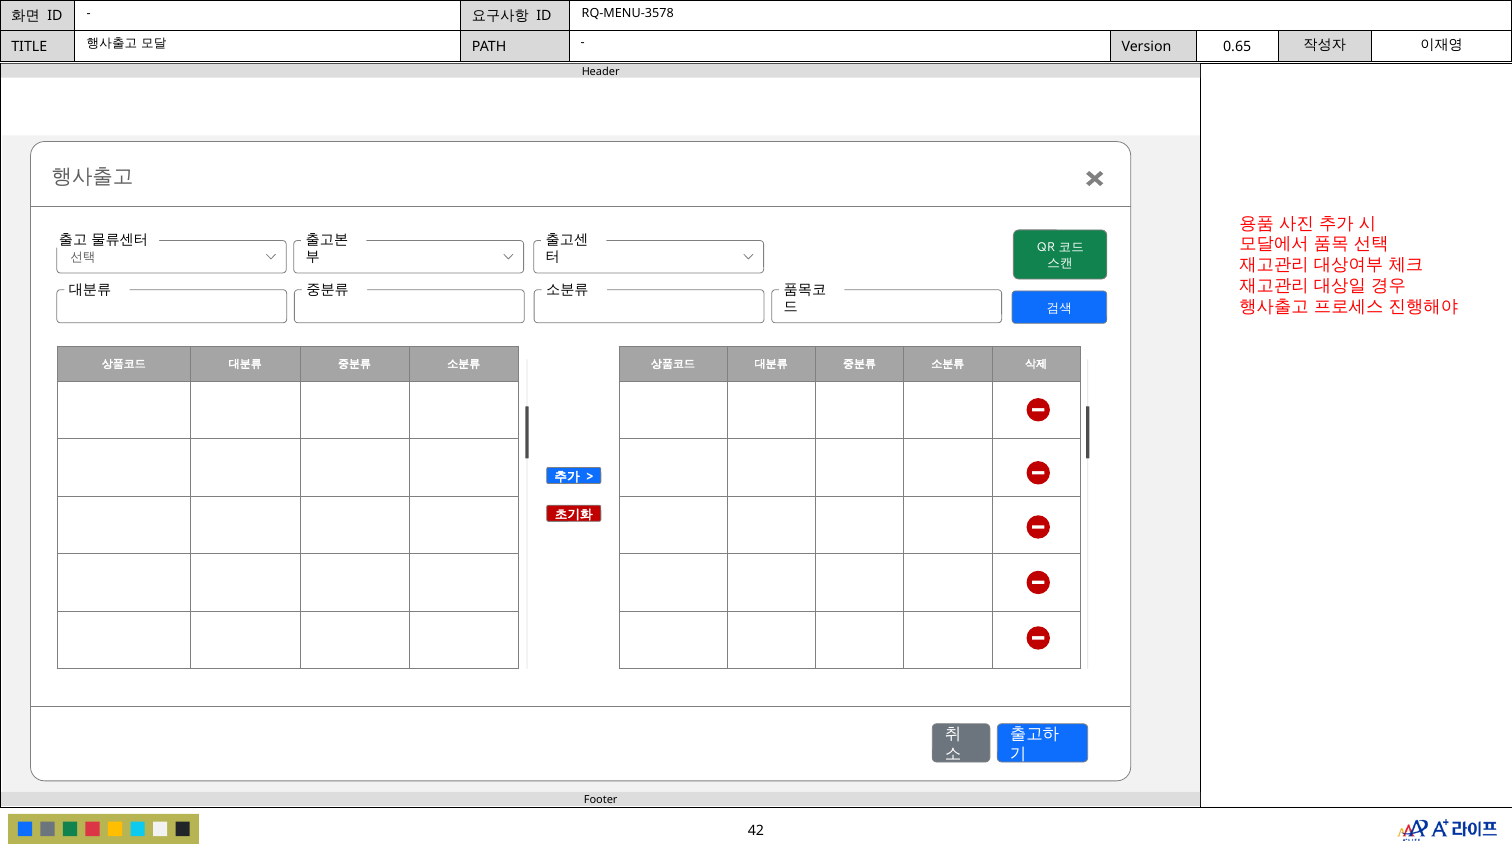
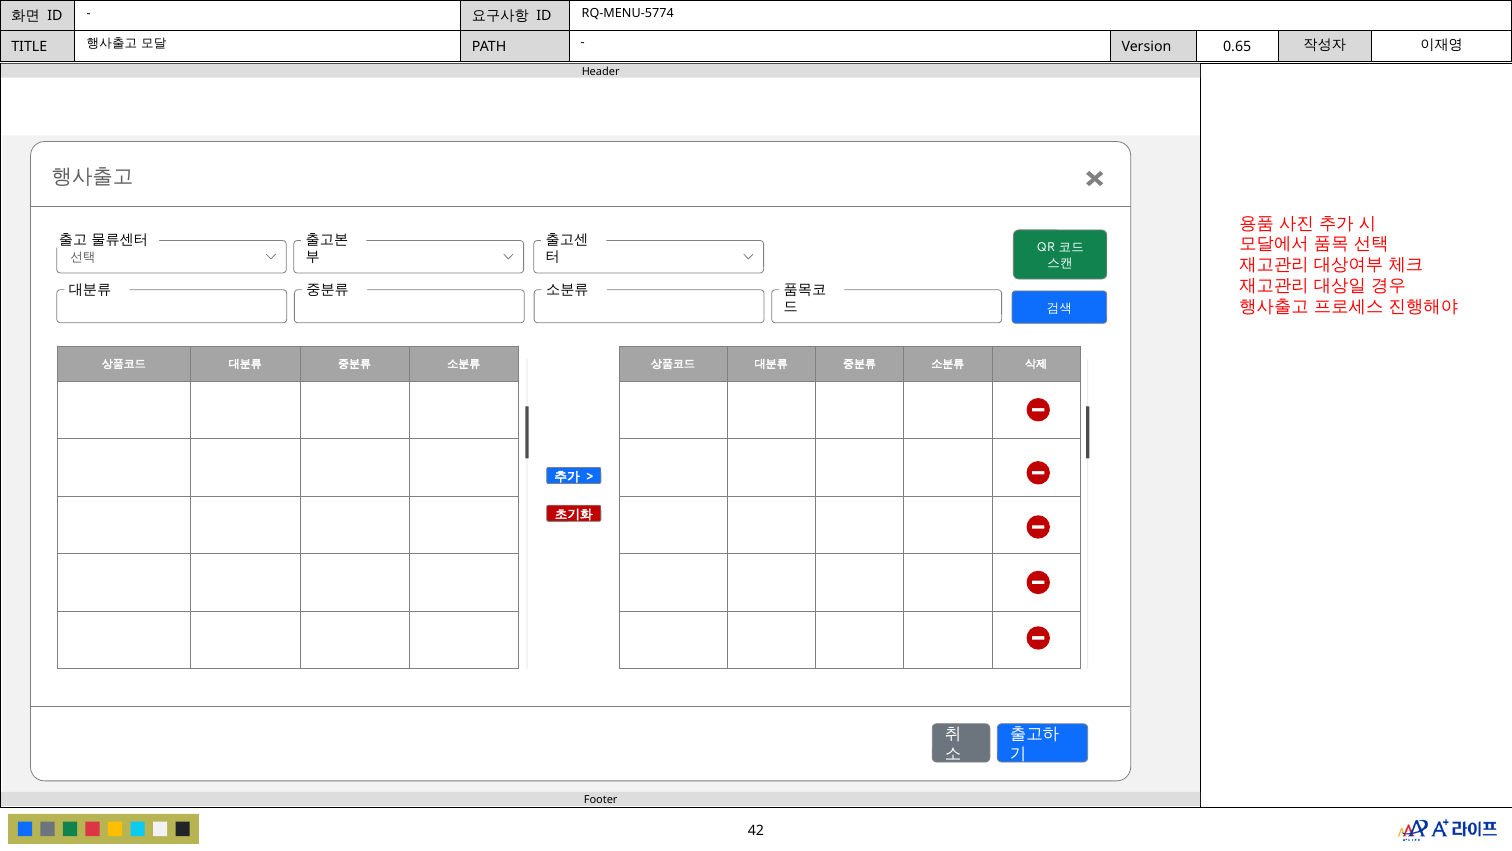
RQ-MENU-3578: RQ-MENU-3578 -> RQ-MENU-5774 (628, 14)
